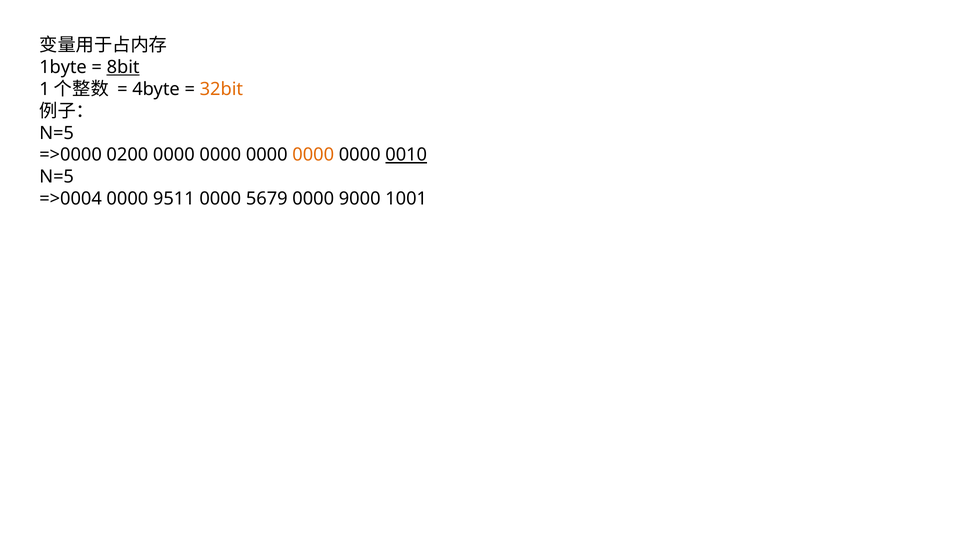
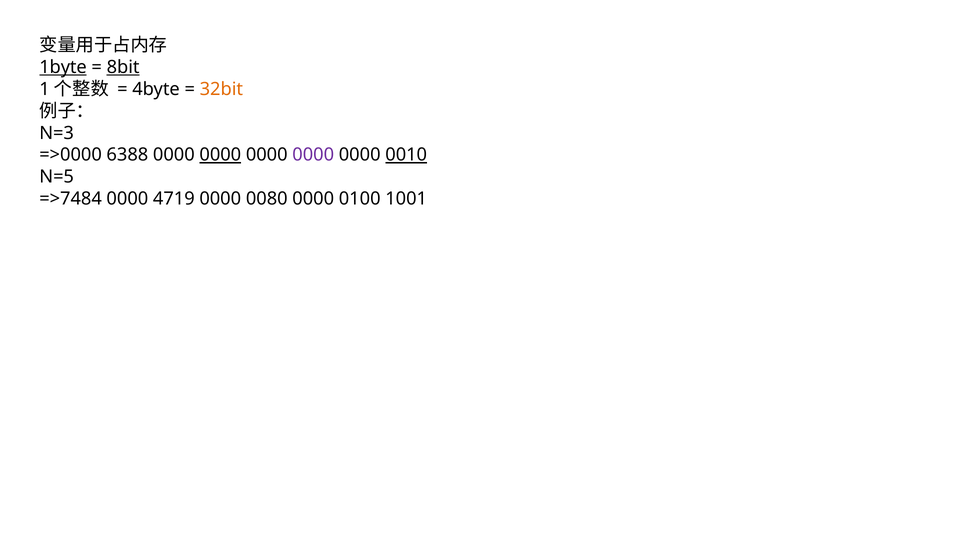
1byte underline: none -> present (63, 67)
N=5: N=5 -> N=3 (57, 133)
0200: 0200 -> 6388 (127, 155)
0000 underline: none -> present (220, 155)
0000 colour: orange -> purple (313, 155)
=>0004: =>0004 -> =>7484 (71, 199)
9511: 9511 -> 4719 (174, 199)
5679: 5679 -> 0080 (267, 199)
9000: 9000 -> 0100 (360, 199)
